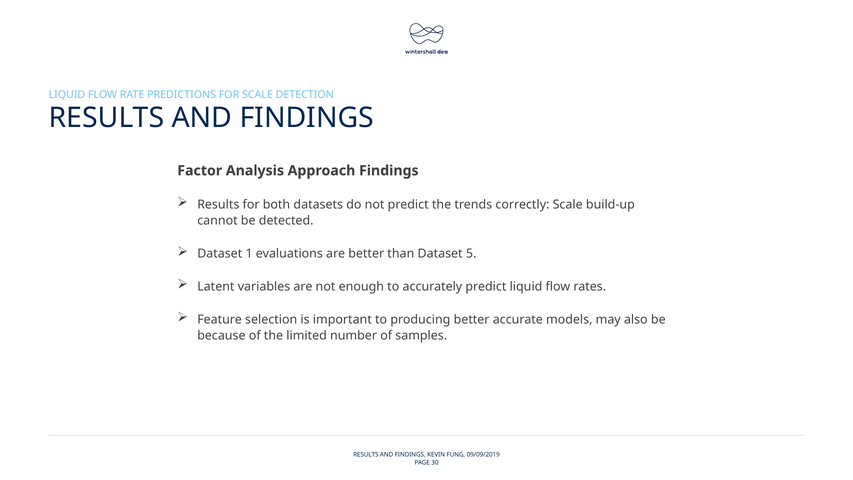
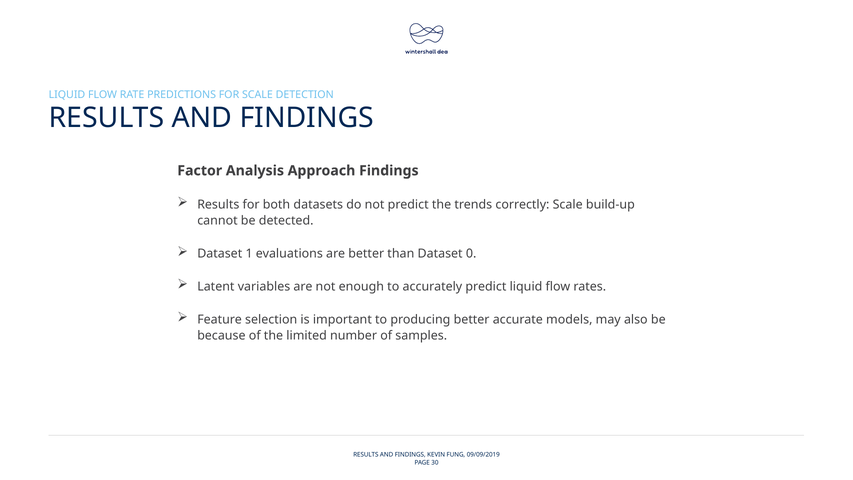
5: 5 -> 0 (471, 254)
